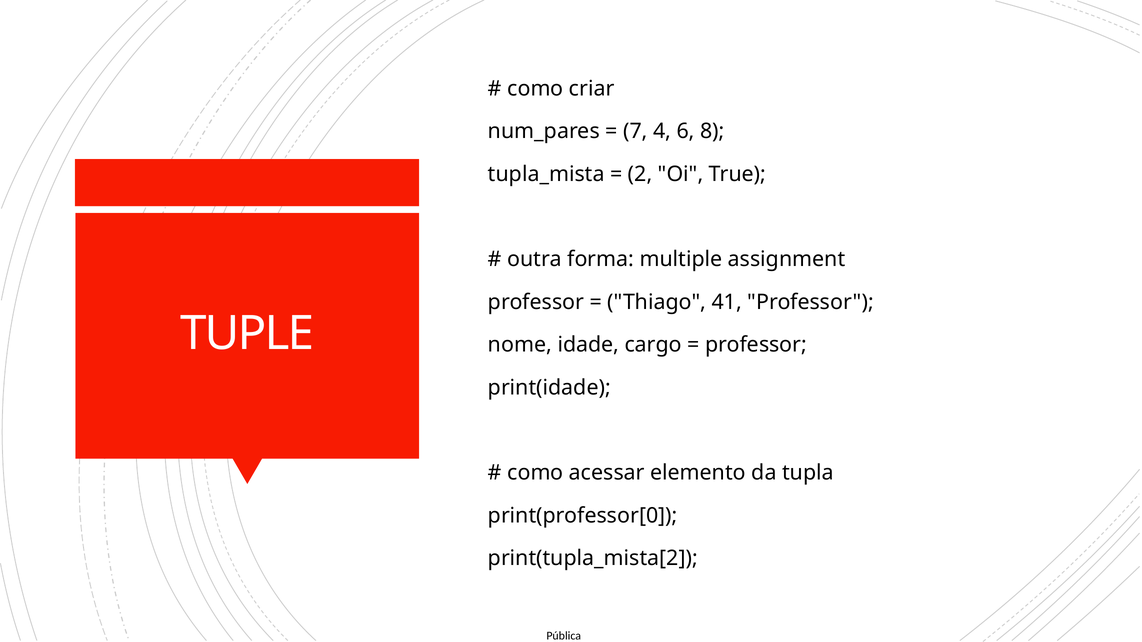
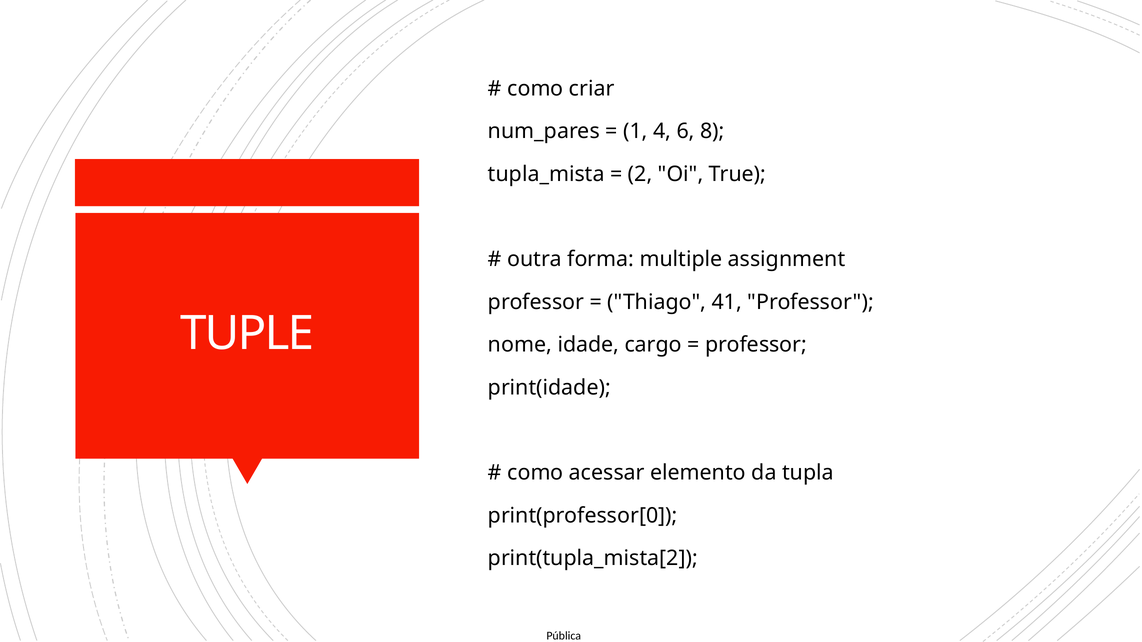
7: 7 -> 1 (635, 131)
